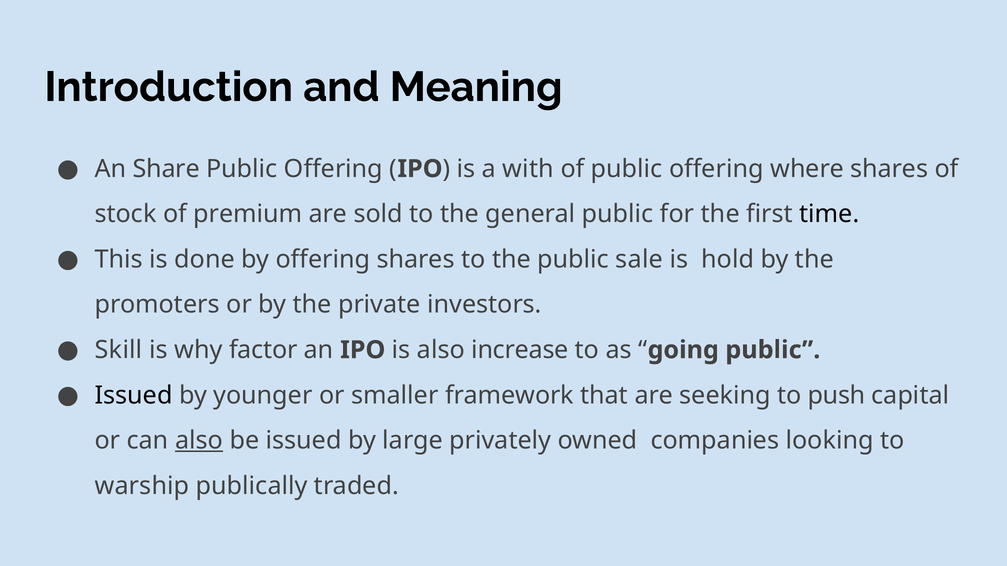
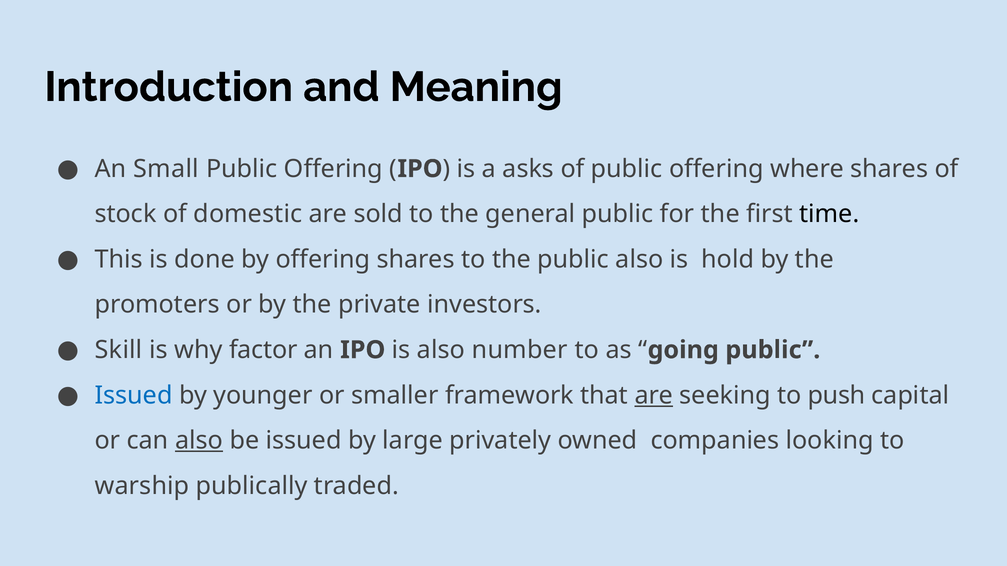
Share: Share -> Small (166, 169)
with: with -> asks (528, 169)
premium: premium -> domestic (248, 214)
public sale: sale -> also (639, 260)
increase: increase -> number (520, 350)
Issued colour: black -> blue (134, 396)
are underline: none -> present (654, 396)
